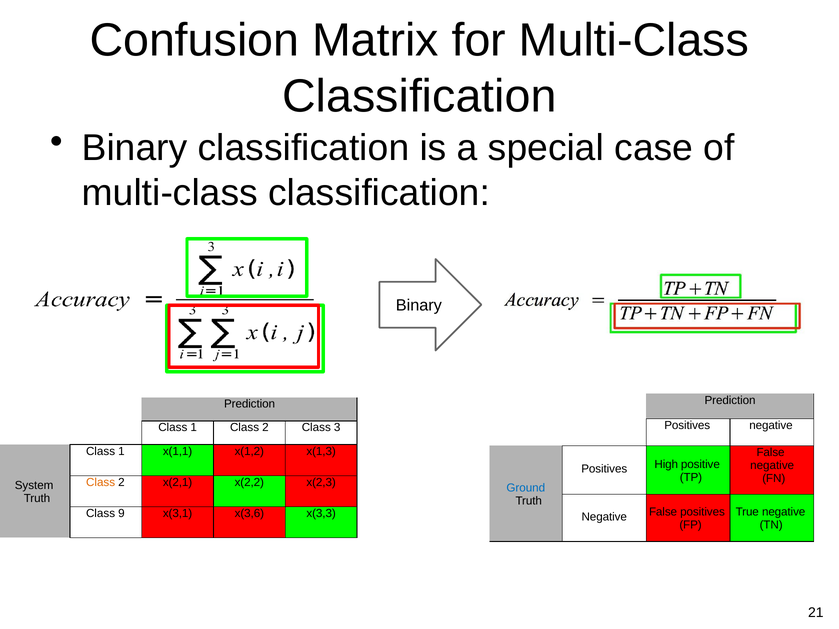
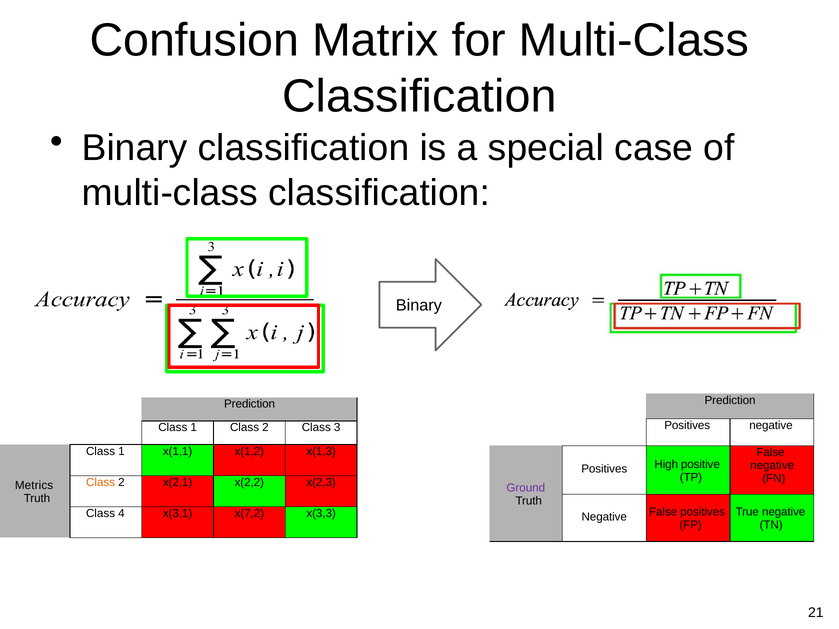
System: System -> Metrics (34, 486)
Ground colour: blue -> purple (526, 488)
9: 9 -> 4 (121, 514)
x(3,6: x(3,6 -> x(7,2 (249, 514)
